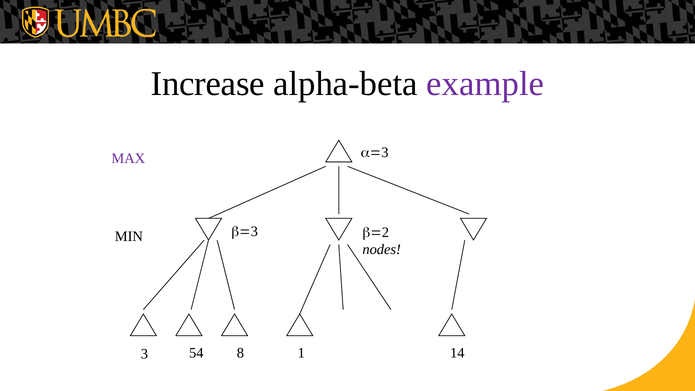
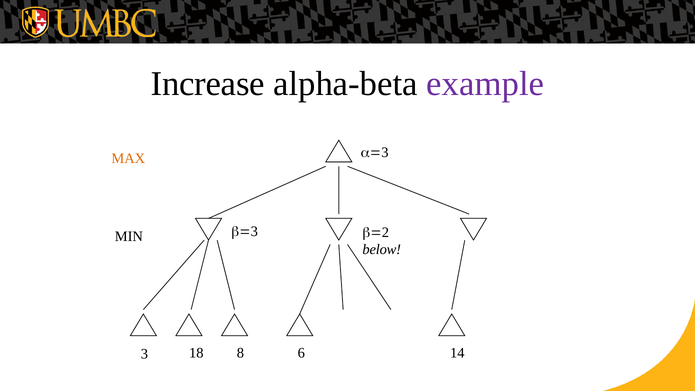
MAX colour: purple -> orange (128, 158)
nodes: nodes -> below (382, 250)
54: 54 -> 18 (196, 353)
1: 1 -> 6 (301, 353)
